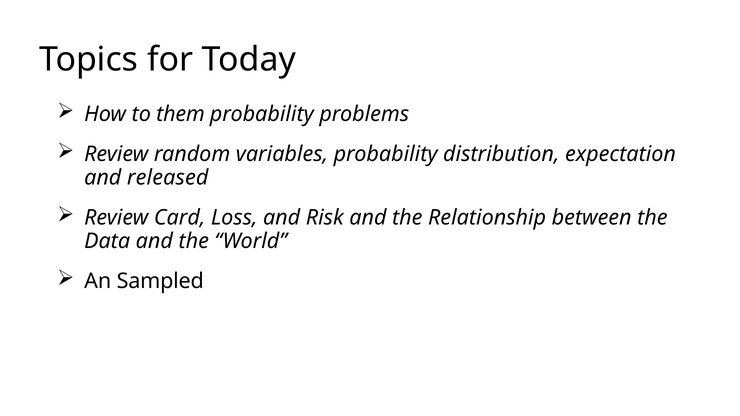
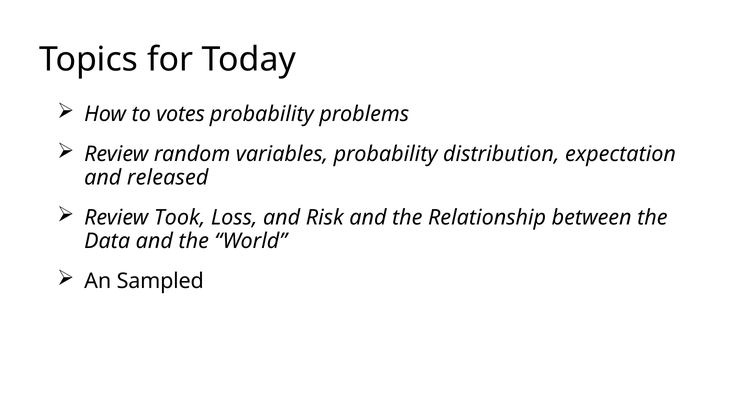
them: them -> votes (181, 114)
Card: Card -> Took (180, 218)
